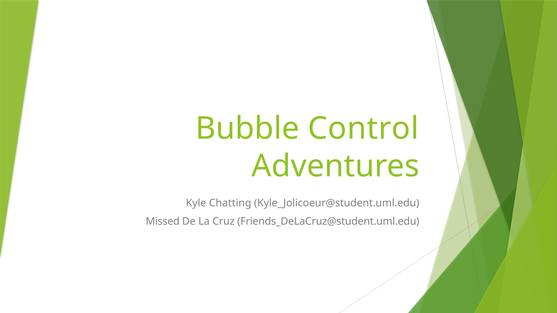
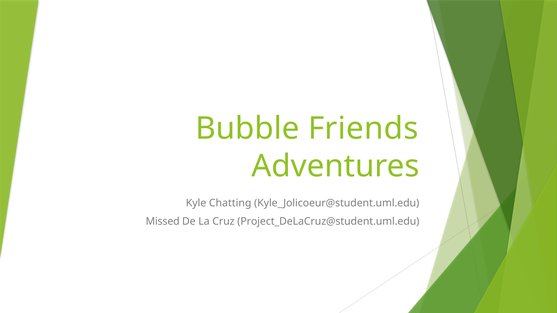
Control: Control -> Friends (363, 129)
Friends_DeLaCruz@student.uml.edu: Friends_DeLaCruz@student.uml.edu -> Project_DeLaCruz@student.uml.edu (328, 221)
